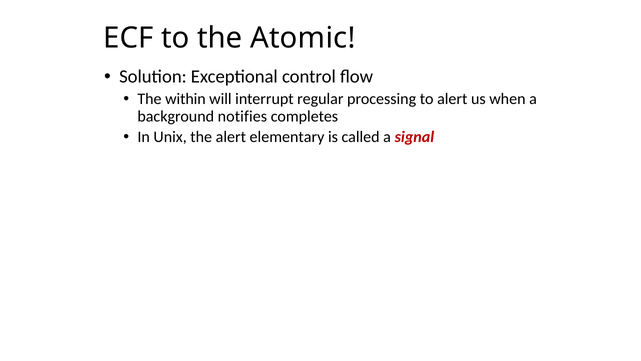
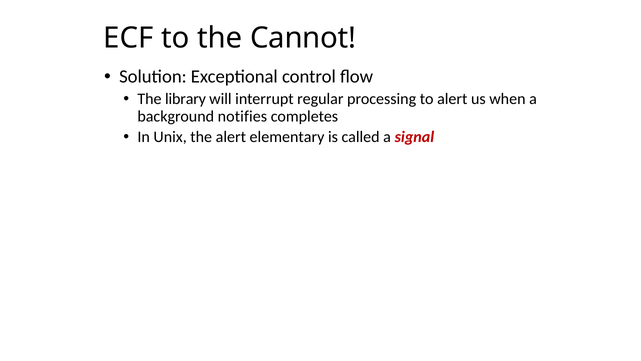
Atomic: Atomic -> Cannot (303, 38)
within: within -> library (186, 99)
